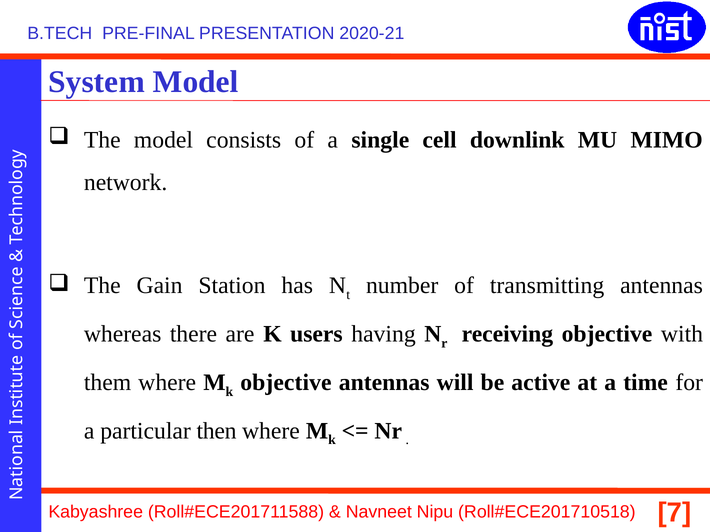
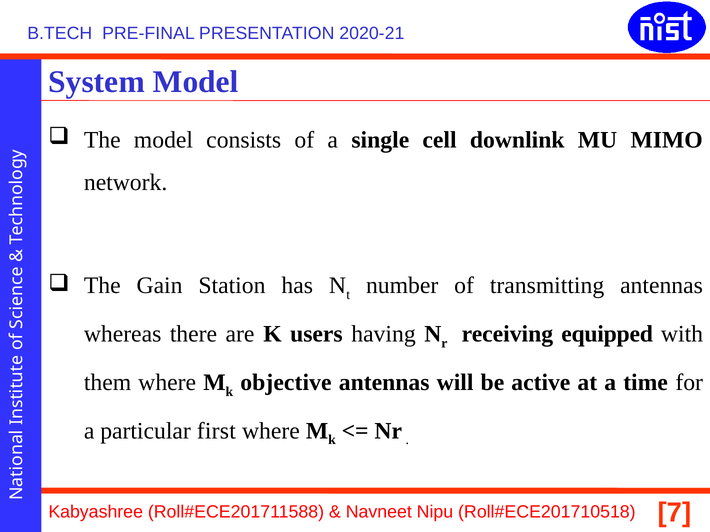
receiving objective: objective -> equipped (607, 334)
then: then -> first (216, 431)
